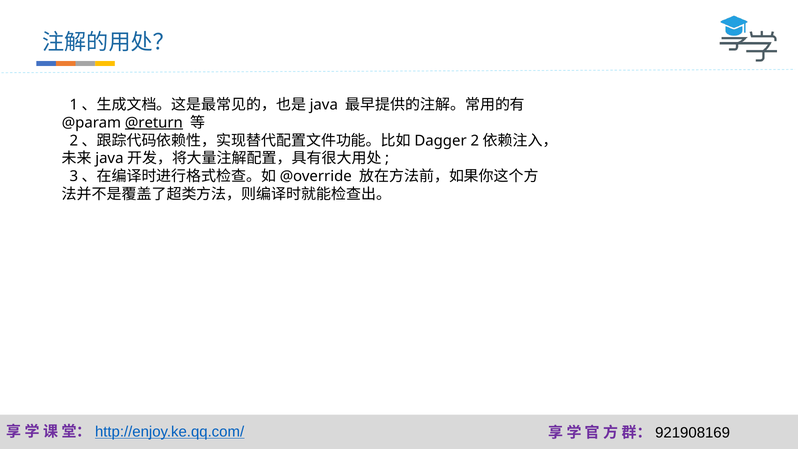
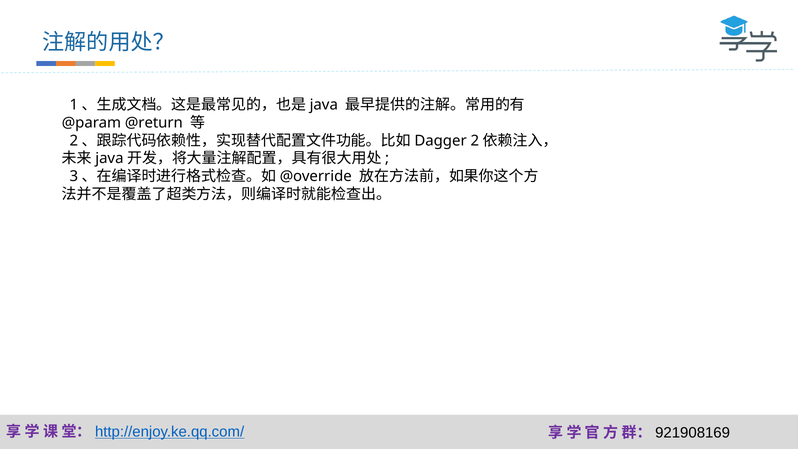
@return underline: present -> none (154, 123)
